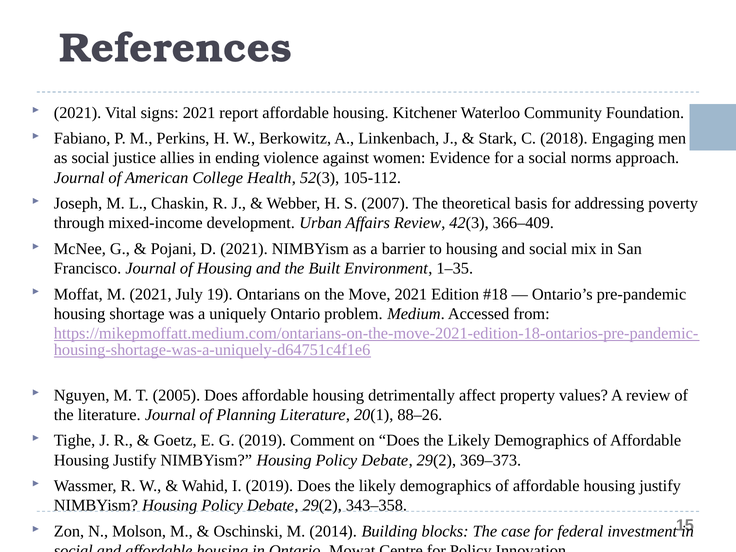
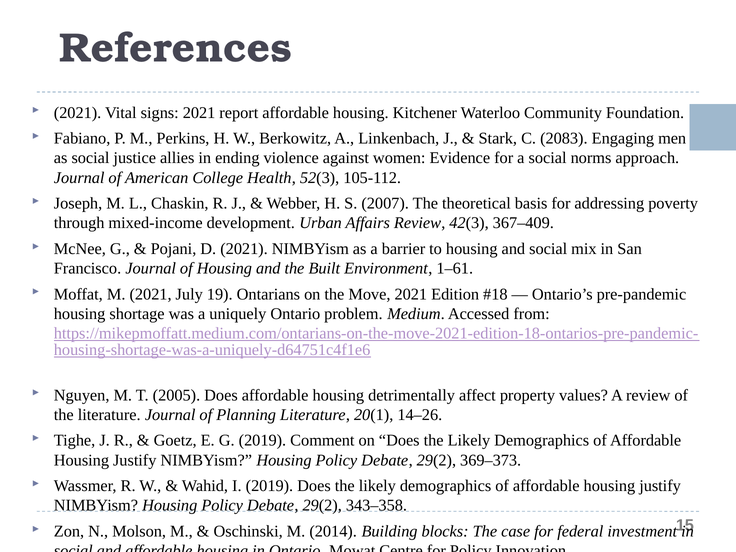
2018: 2018 -> 2083 (564, 138)
366–409: 366–409 -> 367–409 (523, 223)
1–35: 1–35 -> 1–61 (455, 268)
88–26: 88–26 -> 14–26 (420, 415)
